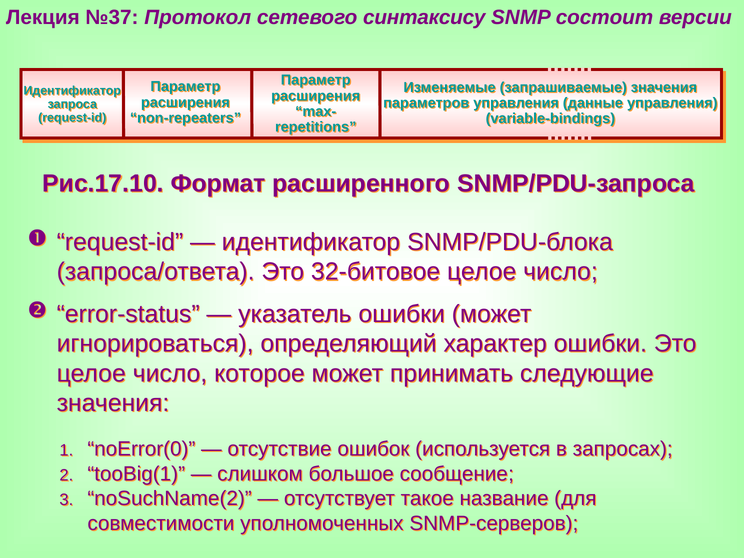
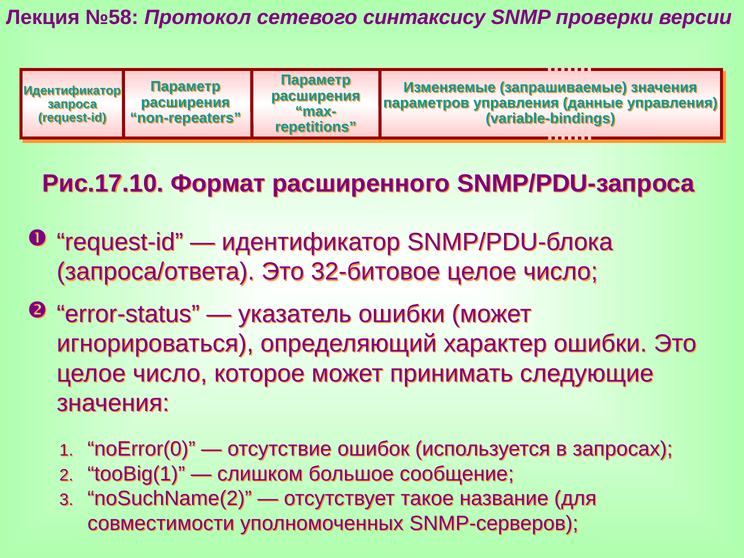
№37: №37 -> №58 (112, 18)
состоит: состоит -> проверки (604, 18)
